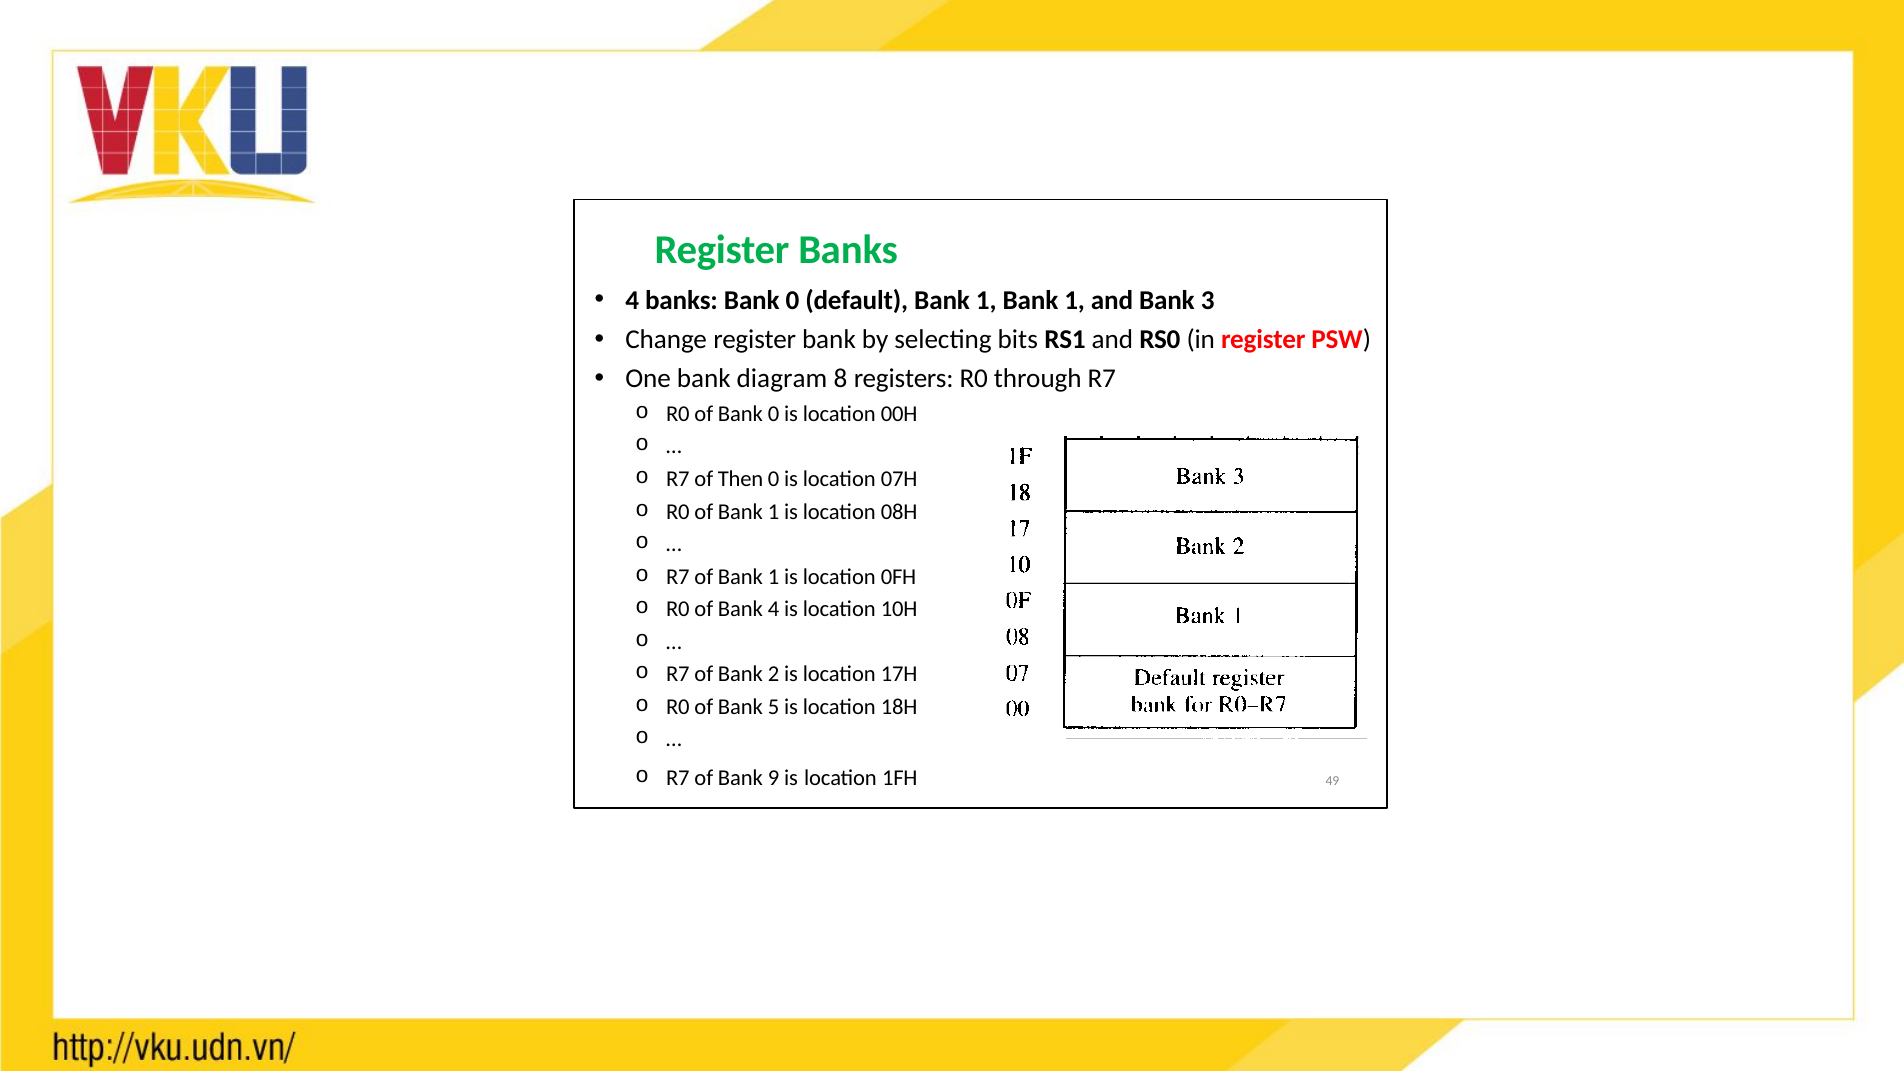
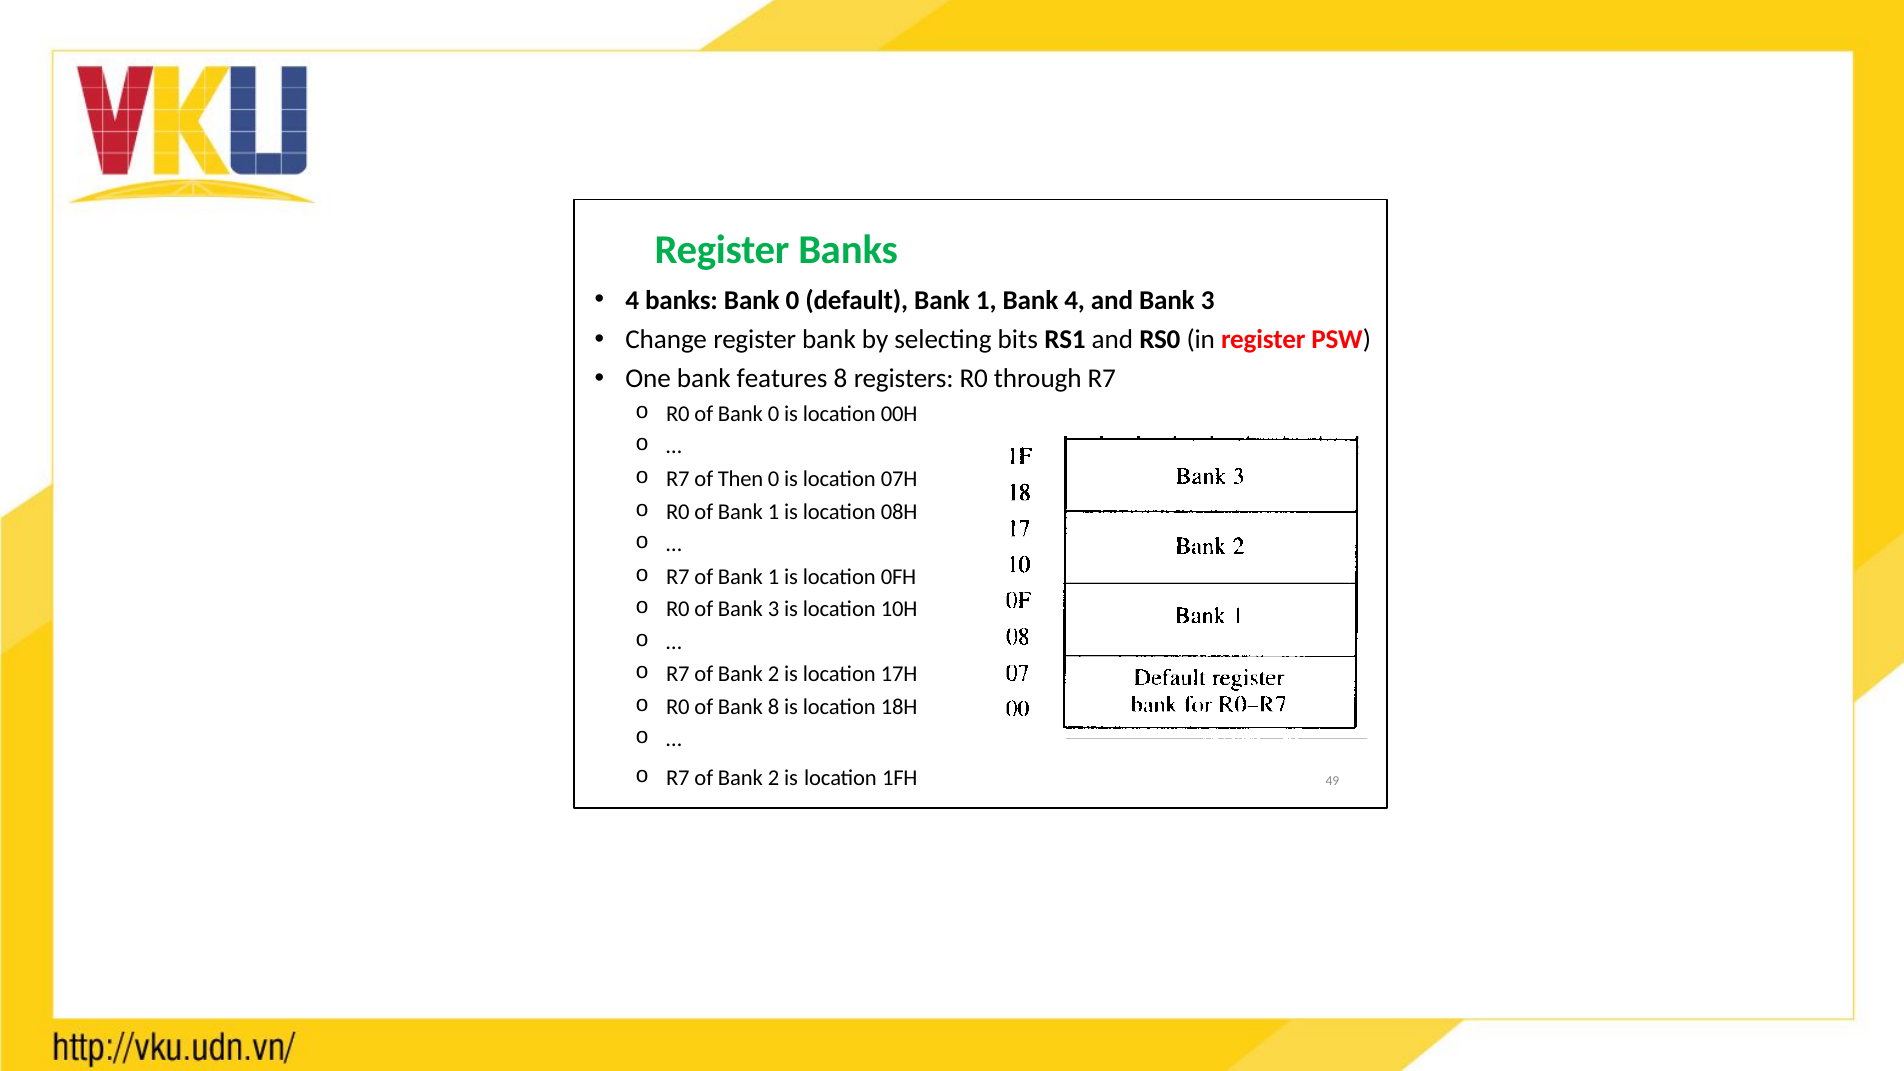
1 Bank 1: 1 -> 4 (1075, 301)
diagram: diagram -> features (782, 379)
of Bank 4: 4 -> 3 (773, 609)
Bank 5: 5 -> 8 (773, 707)
9: 9 -> 2 (773, 778)
